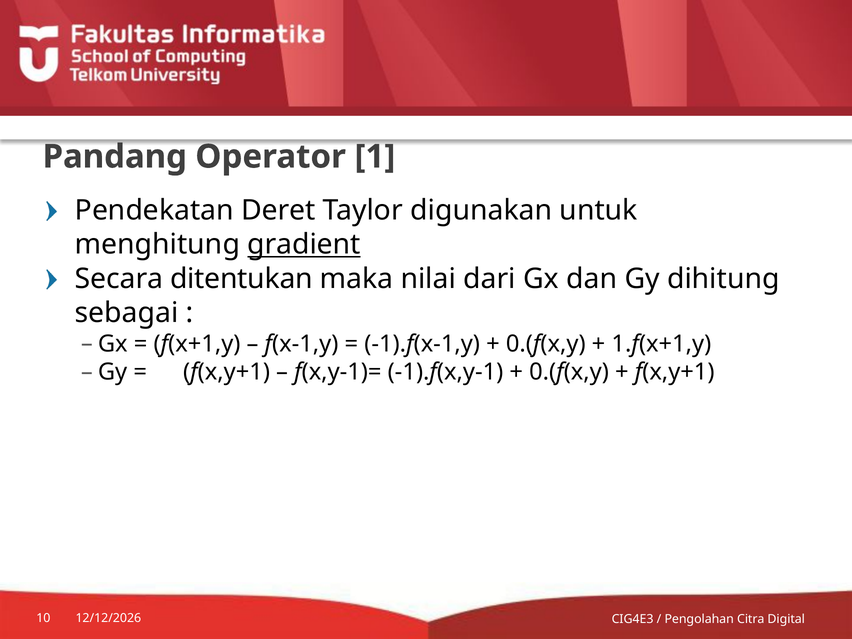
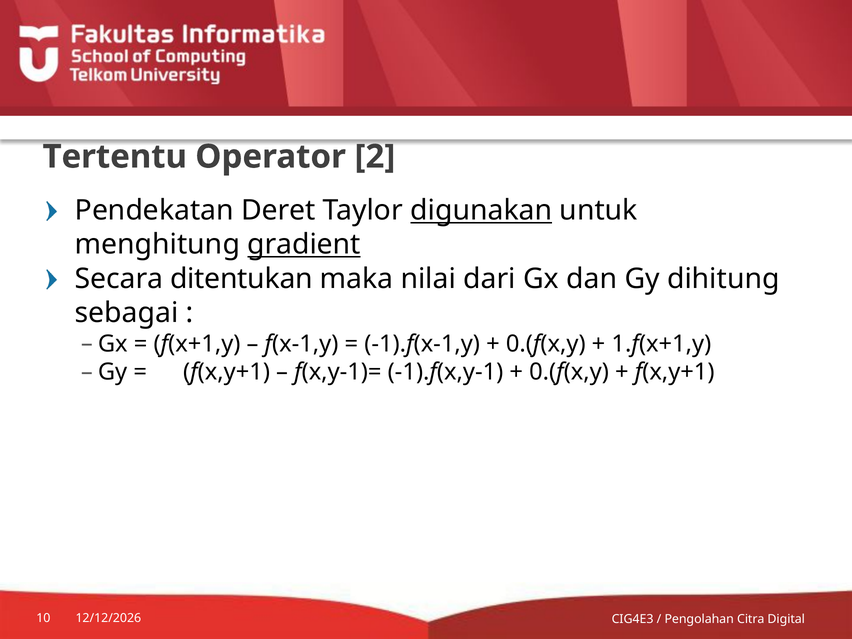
Pandang: Pandang -> Tertentu (115, 157)
1: 1 -> 2 (375, 157)
digunakan underline: none -> present (481, 211)
